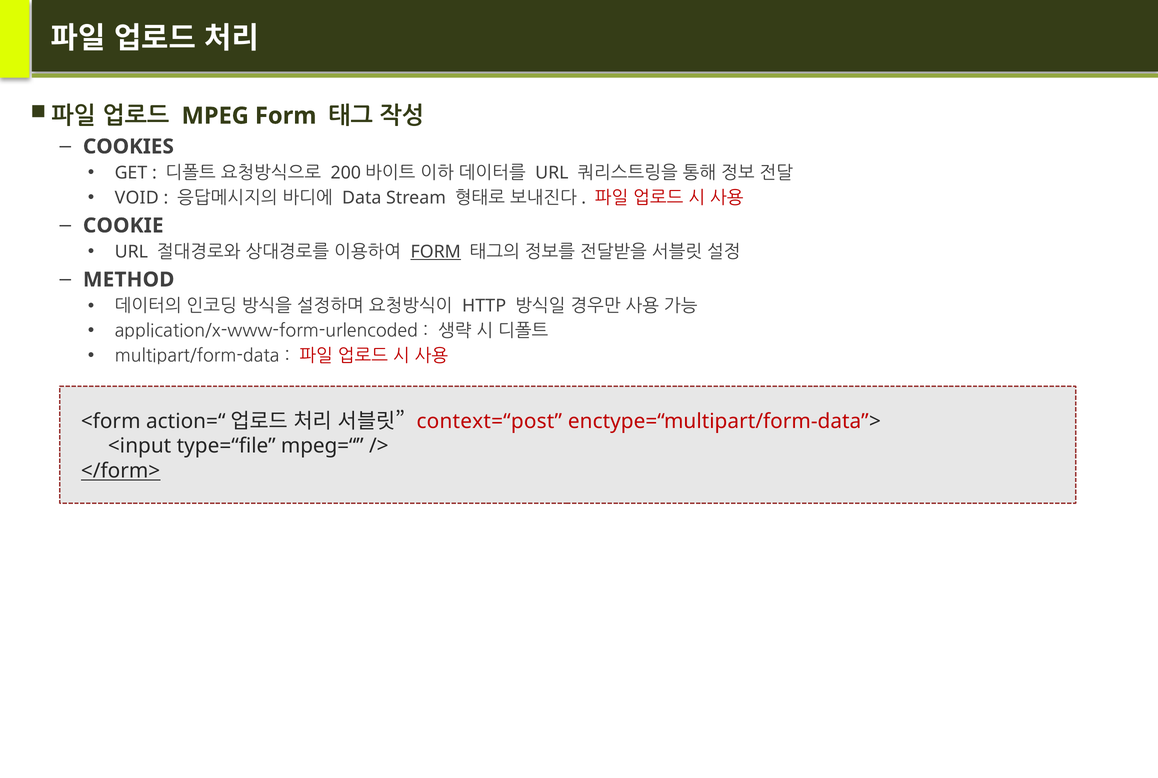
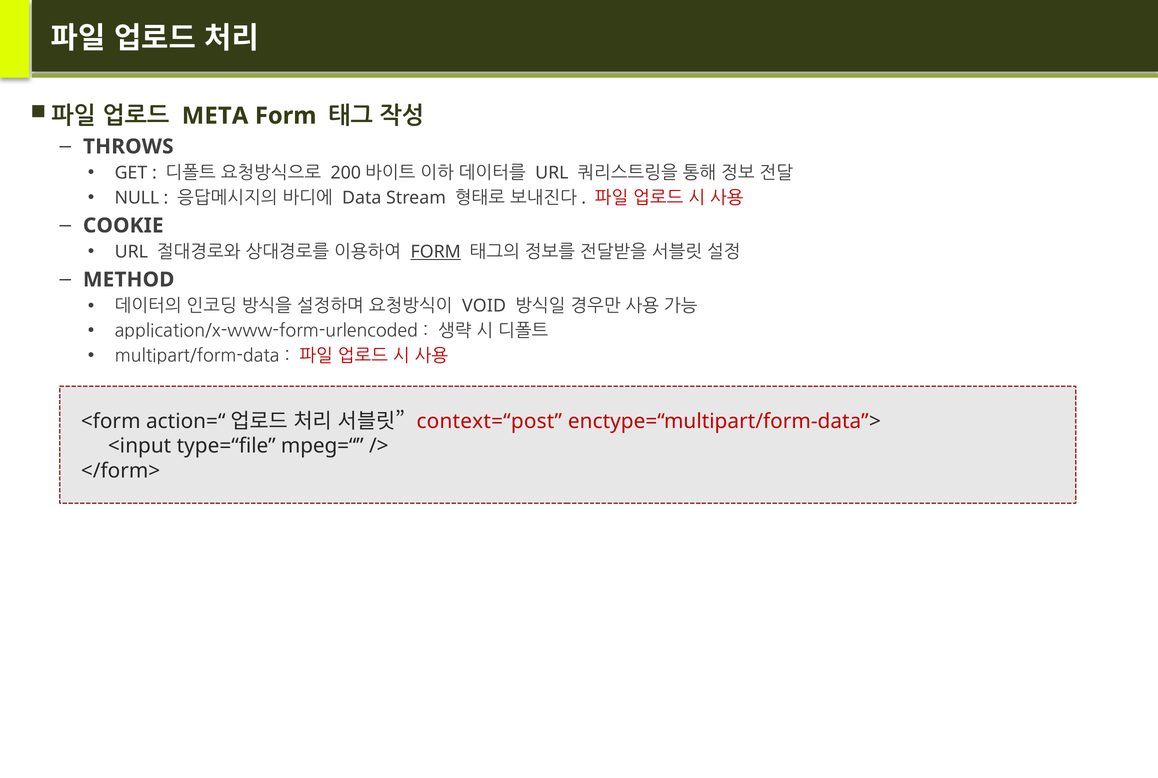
MPEG: MPEG -> META (215, 116)
COOKIES: COOKIES -> THROWS (128, 147)
VOID: VOID -> NULL (137, 198)
HTTP: HTTP -> VOID (484, 306)
</form> underline: present -> none (121, 471)
